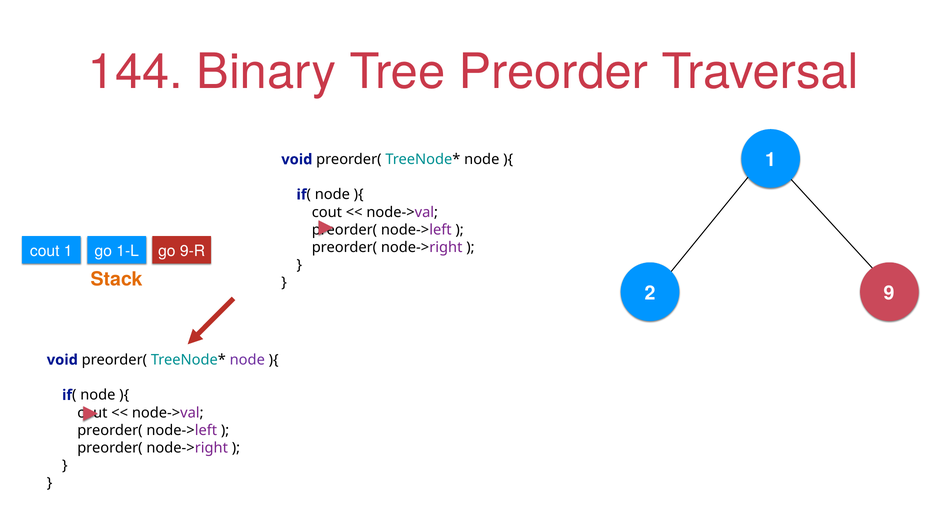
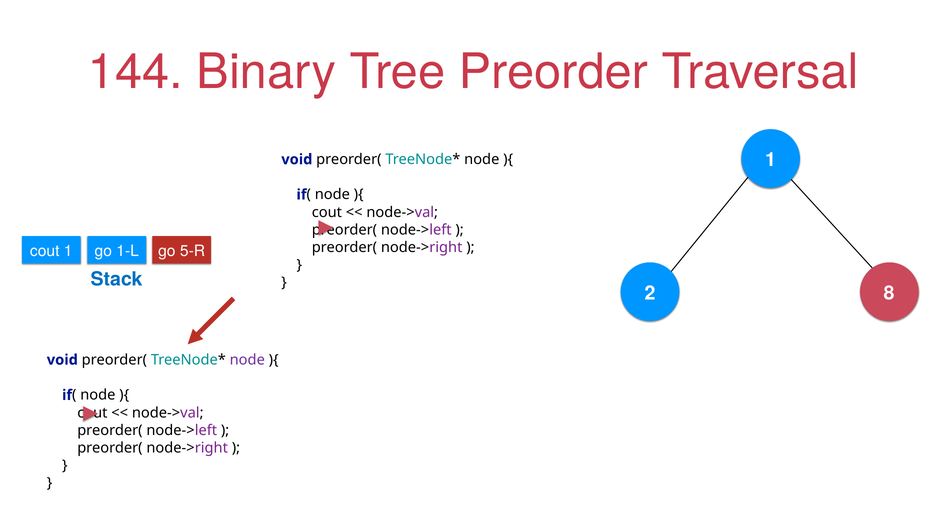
9-R: 9-R -> 5-R (193, 251)
Stack colour: orange -> blue (117, 279)
9: 9 -> 8 (889, 293)
